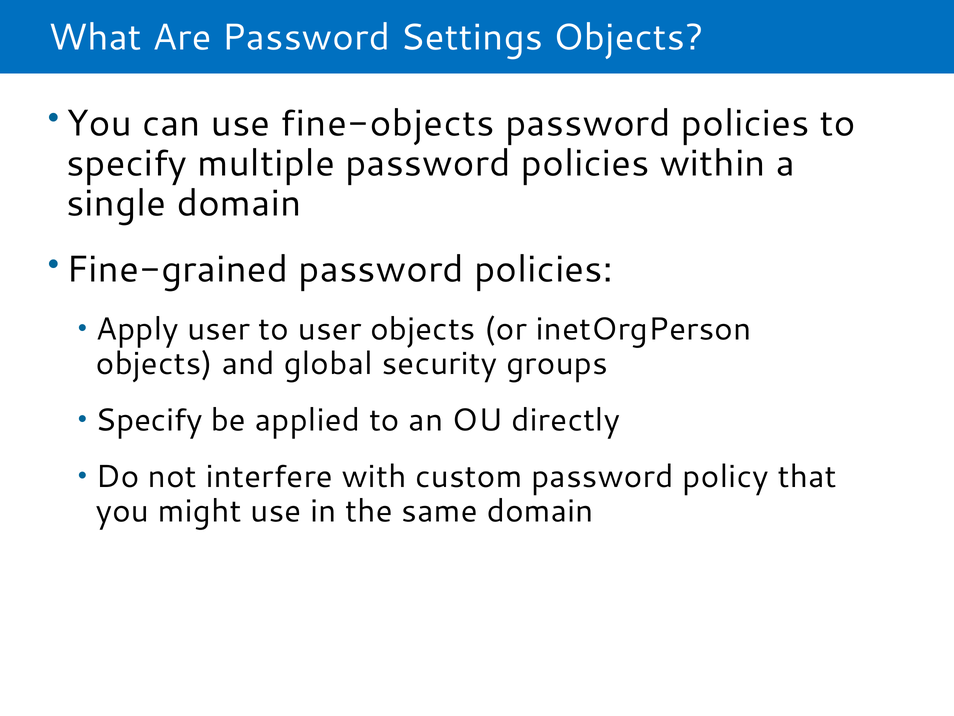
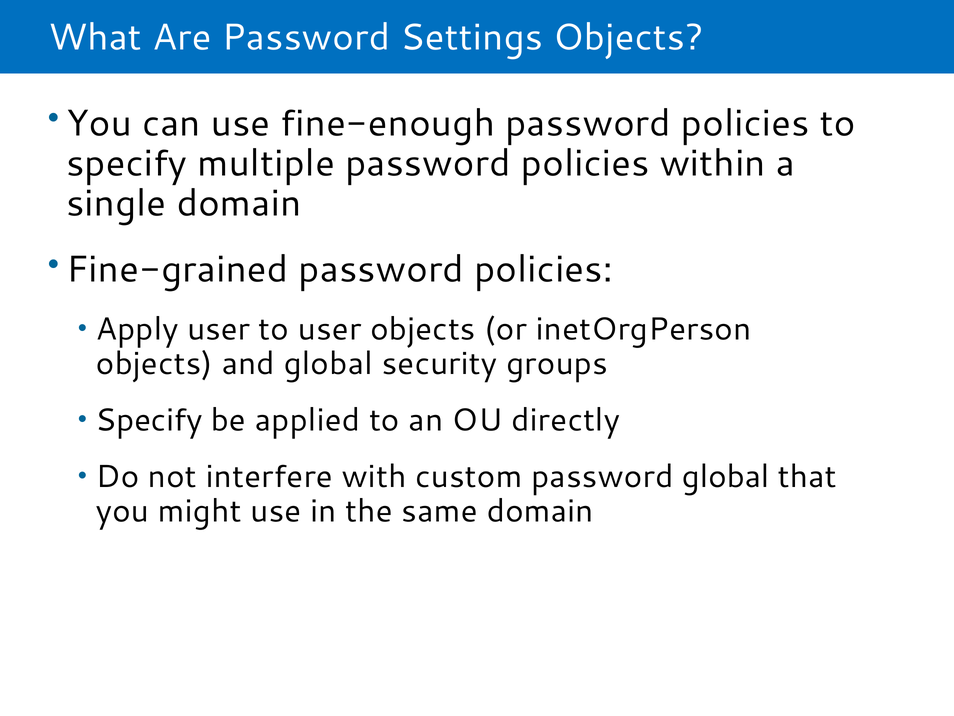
fine-objects: fine-objects -> fine-enough (388, 123)
password policy: policy -> global (726, 477)
